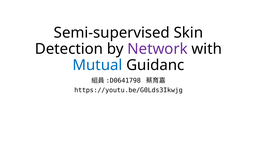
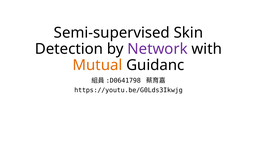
Mutual colour: blue -> orange (97, 65)
